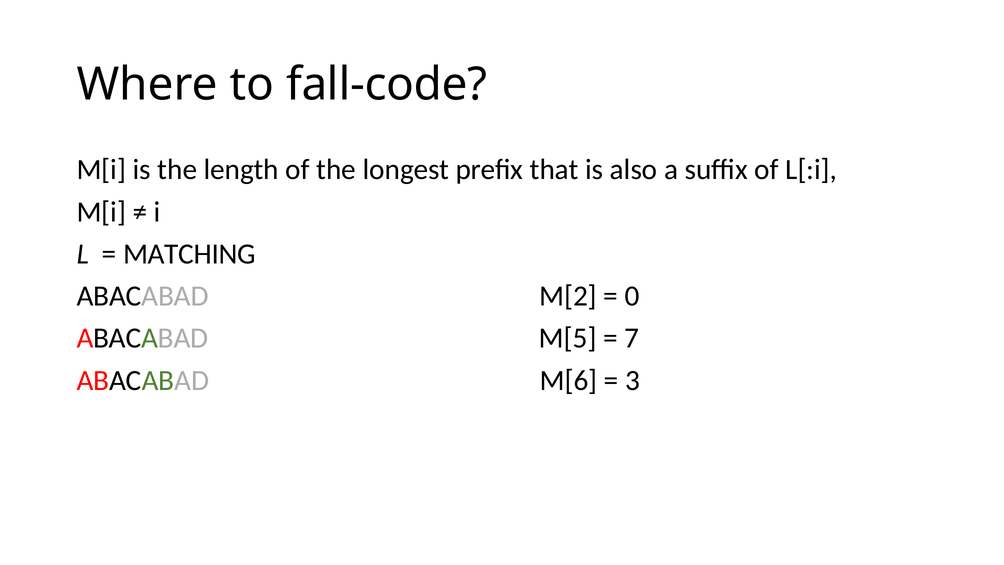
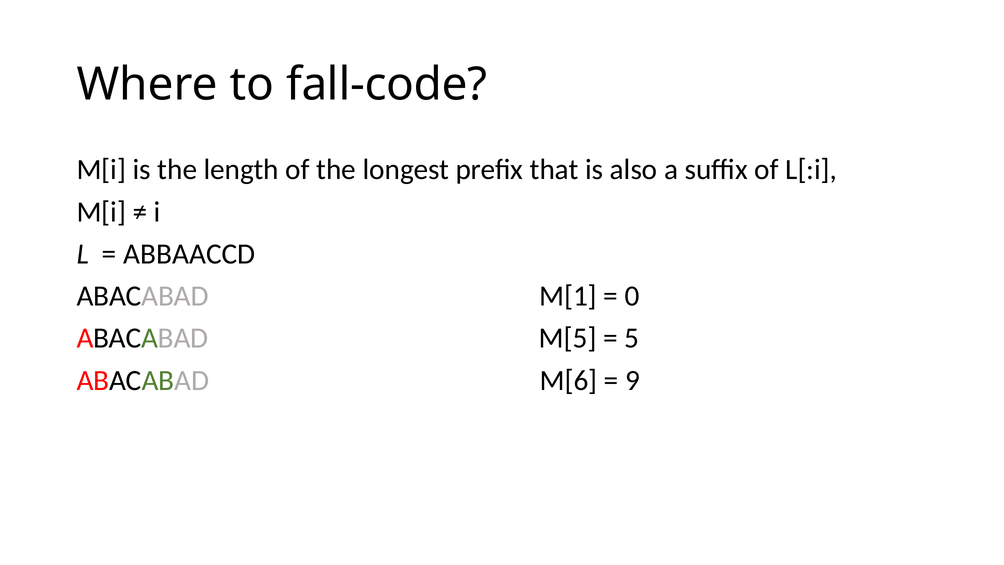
MATCHING: MATCHING -> ABBAACCD (189, 254)
M[2: M[2 -> M[1 (568, 296)
7: 7 -> 5 (632, 338)
3: 3 -> 9 (632, 380)
